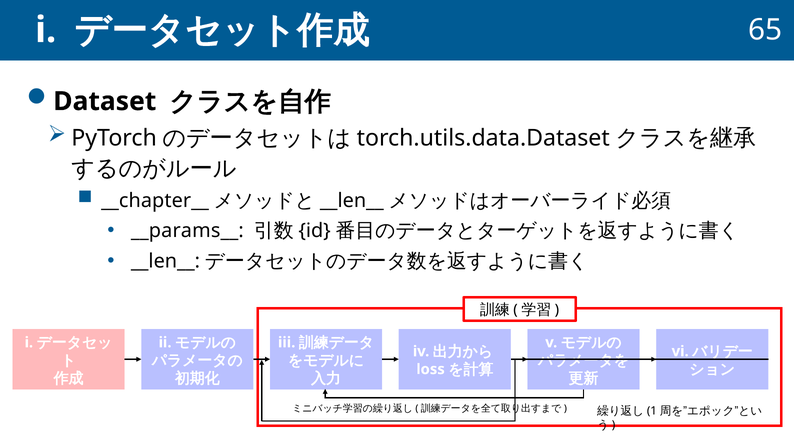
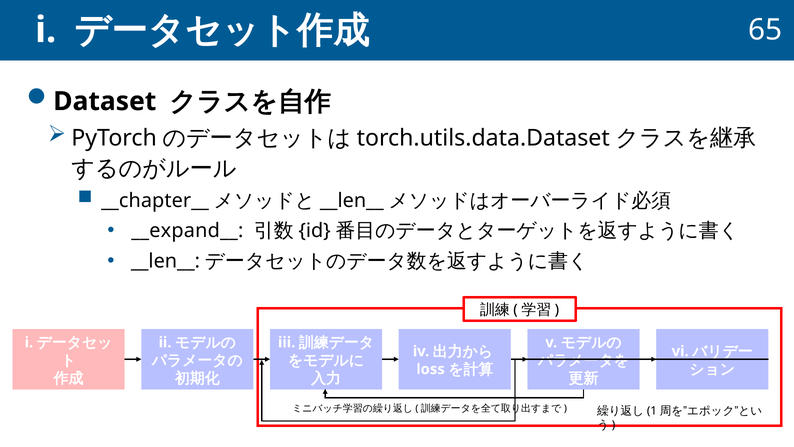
__params__: __params__ -> __expand__ (187, 231)
